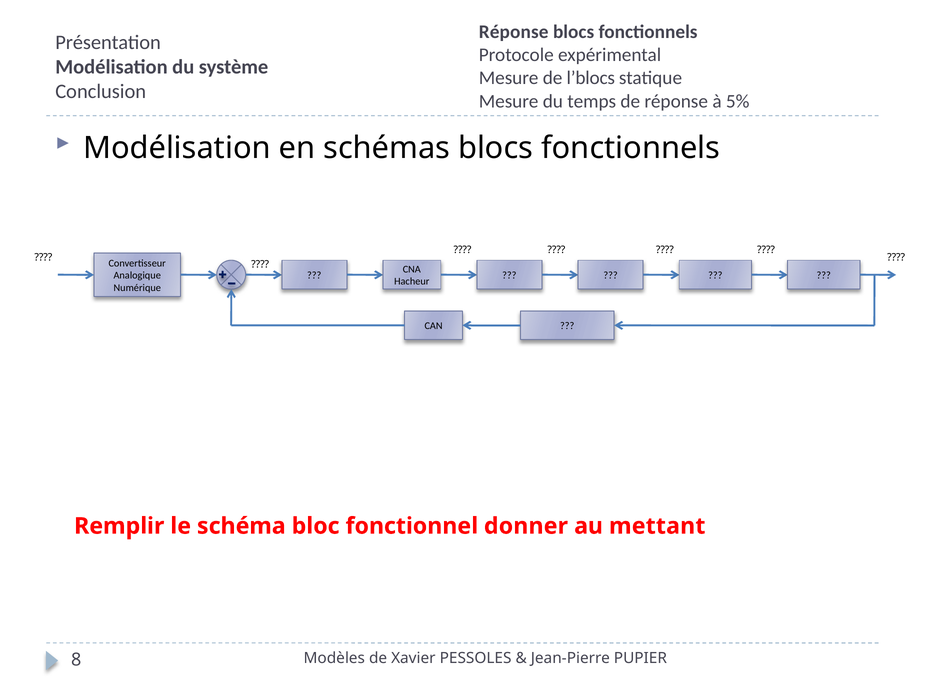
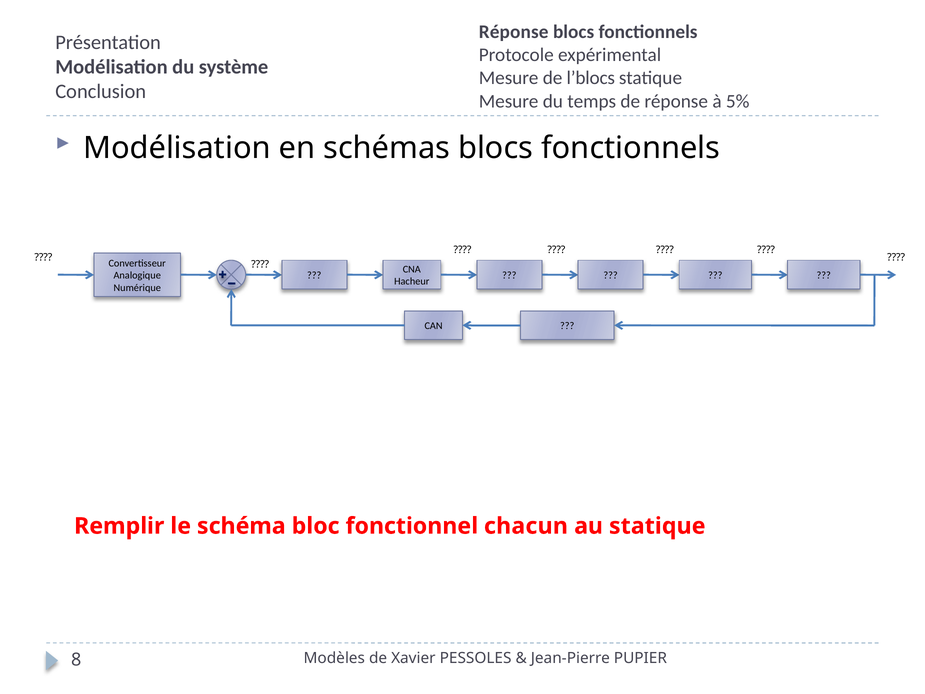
donner: donner -> chacun (526, 526)
au mettant: mettant -> statique (657, 526)
